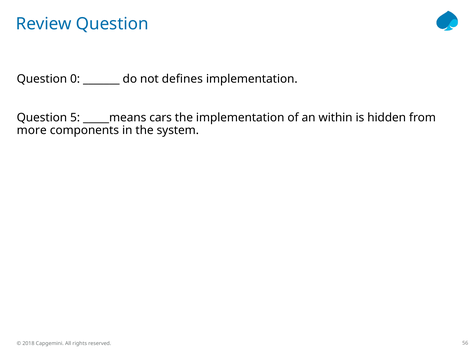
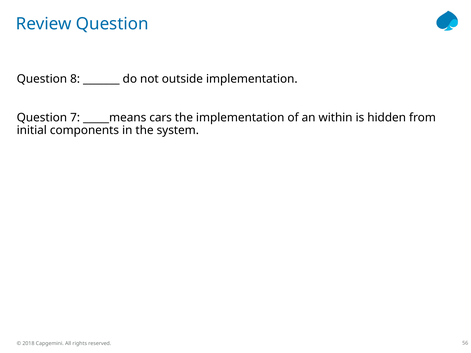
0: 0 -> 8 (75, 79)
defines: defines -> outside (182, 79)
5: 5 -> 7 (75, 118)
more: more -> initial (32, 130)
